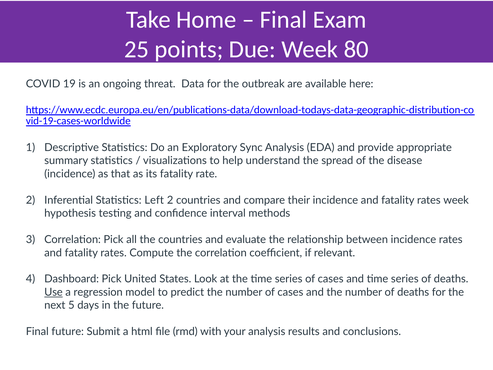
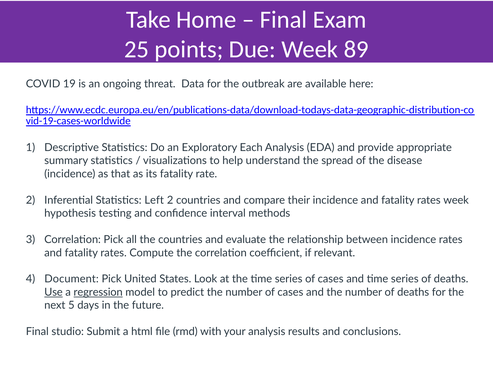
80: 80 -> 89 (356, 49)
Sync: Sync -> Each (251, 147)
Dashboard: Dashboard -> Document (72, 279)
regression underline: none -> present (98, 292)
Final future: future -> studio (68, 331)
